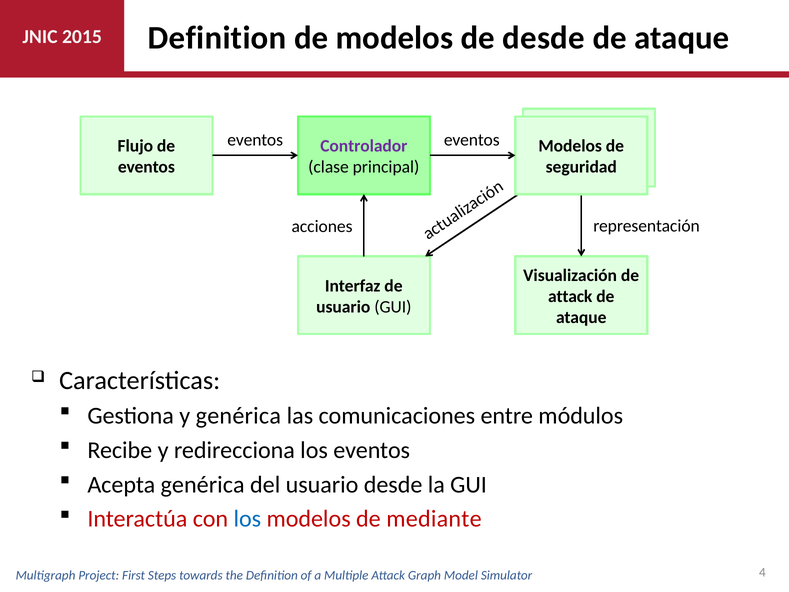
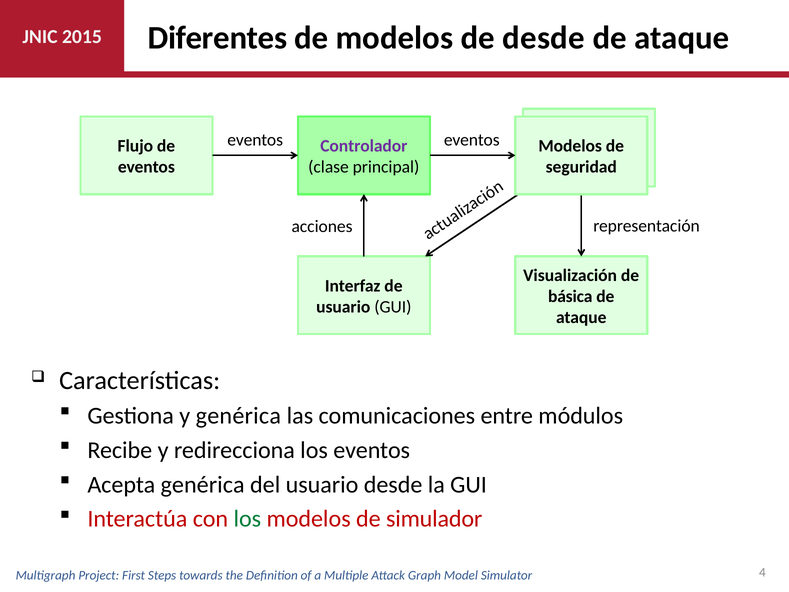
Definition: Definition -> Diferentes (217, 38)
attack: attack -> básica (570, 296)
los colour: blue -> green (247, 519)
mediante: mediante -> simulador (434, 519)
